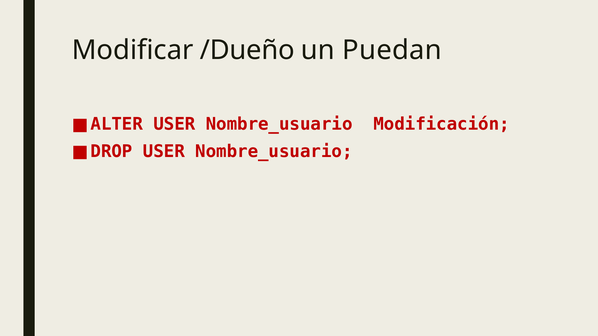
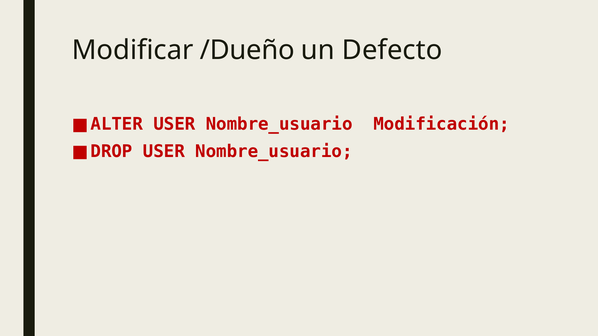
Puedan: Puedan -> Defecto (392, 50)
